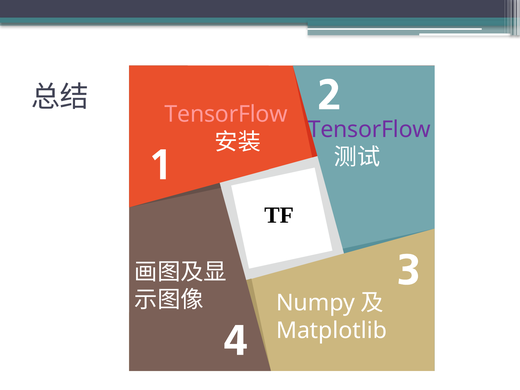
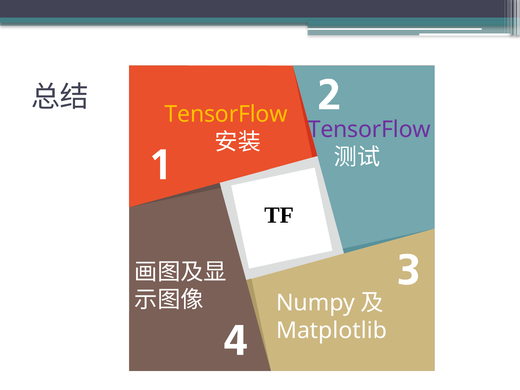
TensorFlow colour: pink -> yellow (226, 114)
